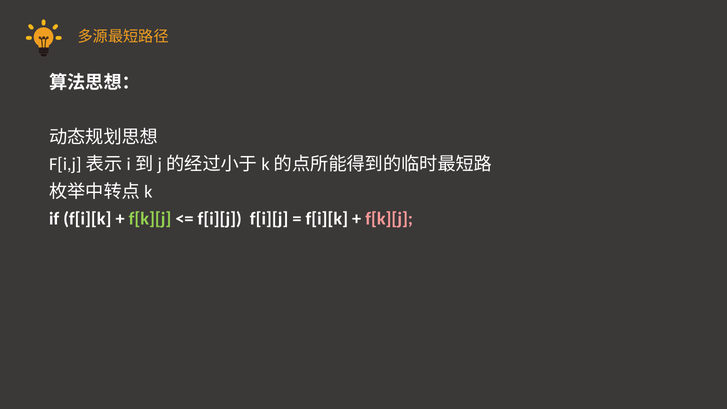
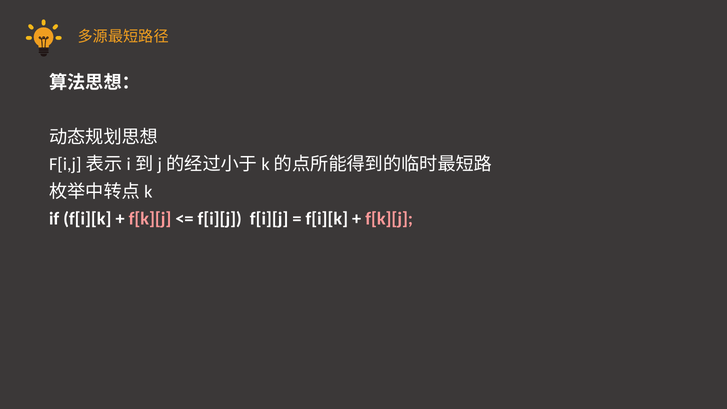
f[k][j colour: light green -> pink (150, 219)
